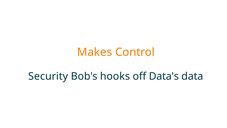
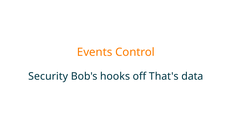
Makes: Makes -> Events (95, 52)
Data's: Data's -> That's (164, 76)
